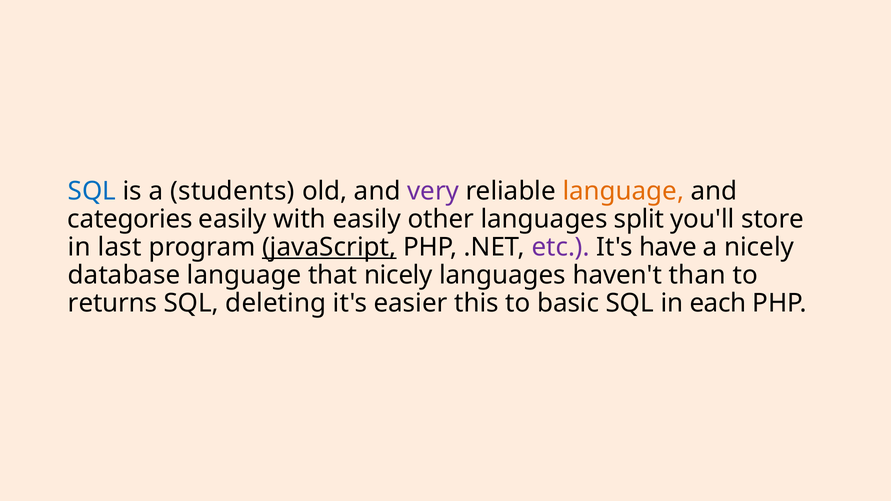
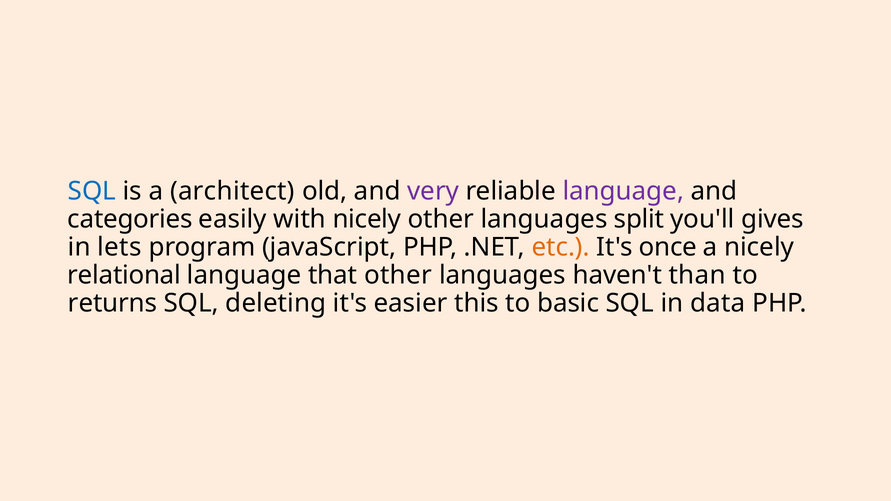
students: students -> architect (232, 191)
language colour: orange -> purple (623, 191)
with easily: easily -> nicely (367, 219)
store: store -> gives (773, 219)
last: last -> lets (119, 247)
javaScript underline: present -> none (329, 247)
etc colour: purple -> orange (561, 247)
have: have -> once (668, 247)
database: database -> relational (124, 275)
that nicely: nicely -> other (398, 275)
each: each -> data (718, 303)
